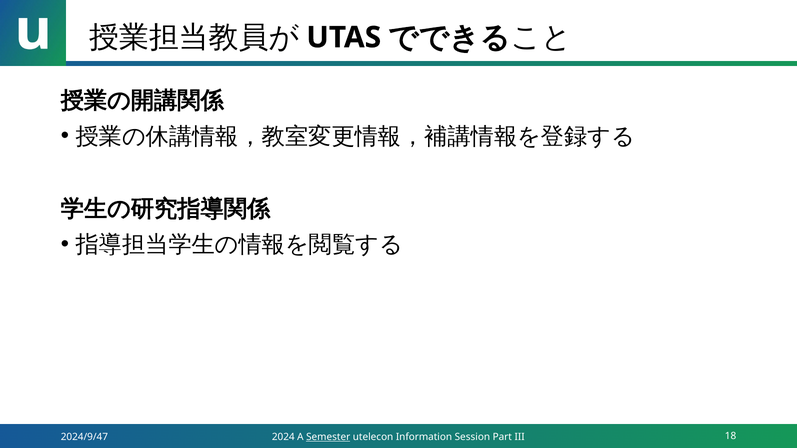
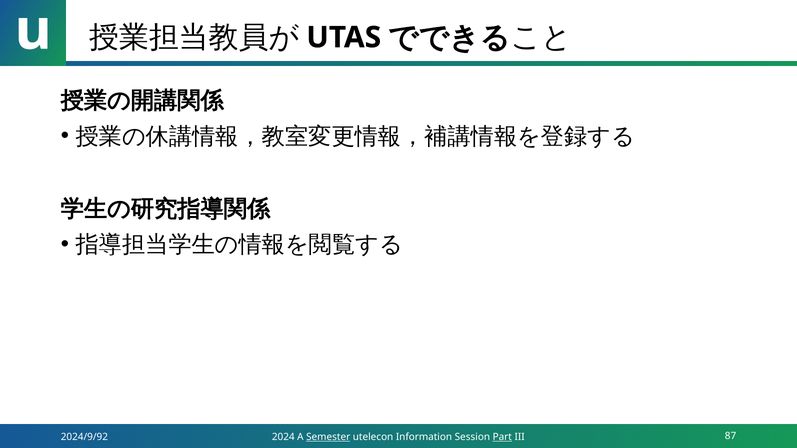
2024/9/47: 2024/9/47 -> 2024/9/92 (84, 437)
Part underline: none -> present (502, 437)
18: 18 -> 87 (731, 436)
